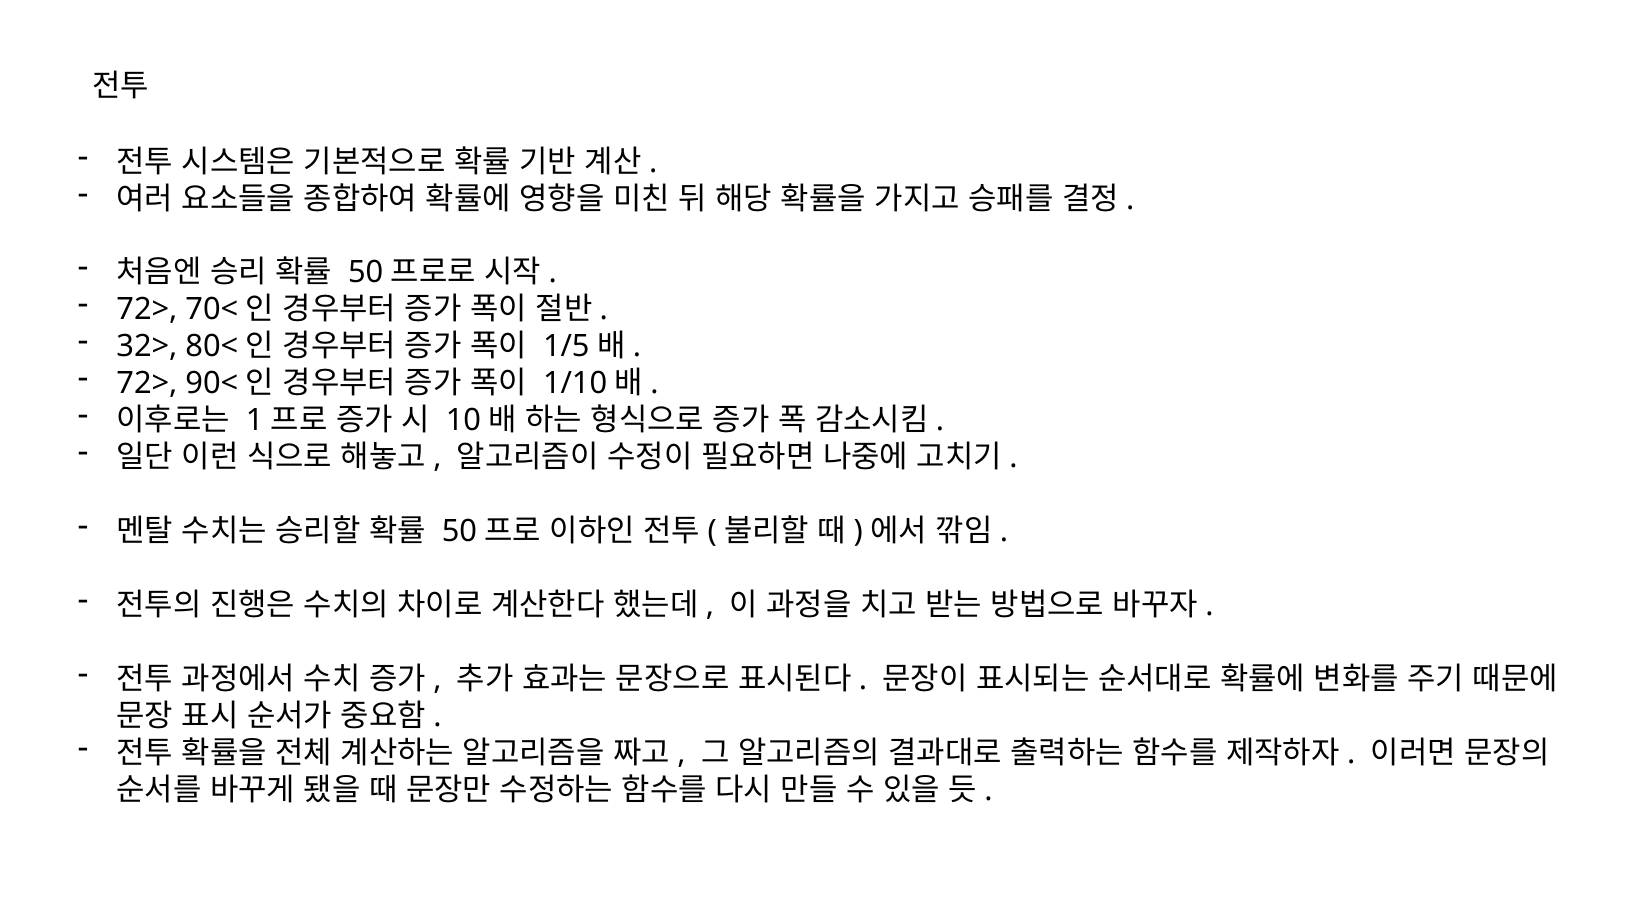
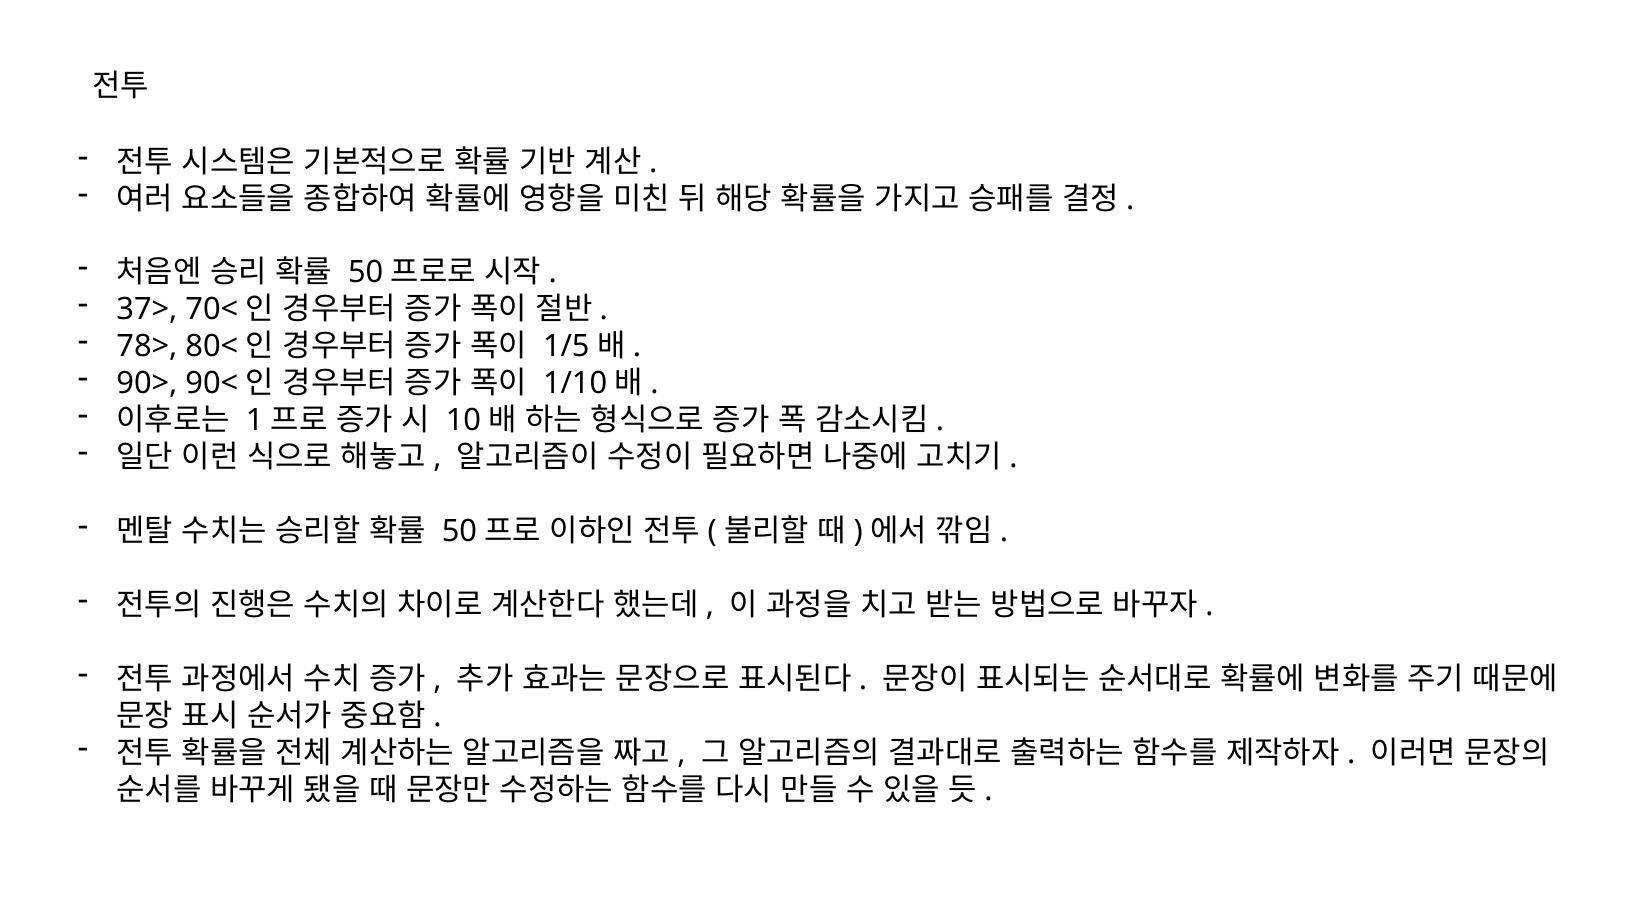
72>: 72> -> 37> (147, 310)
32>: 32> -> 78> (147, 347)
72>: 72> -> 90> (147, 384)
